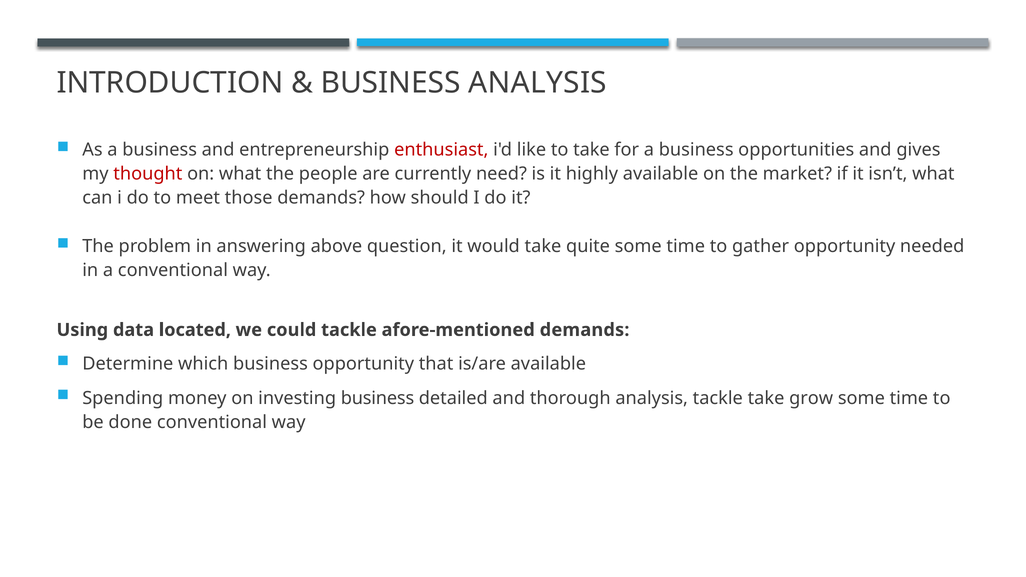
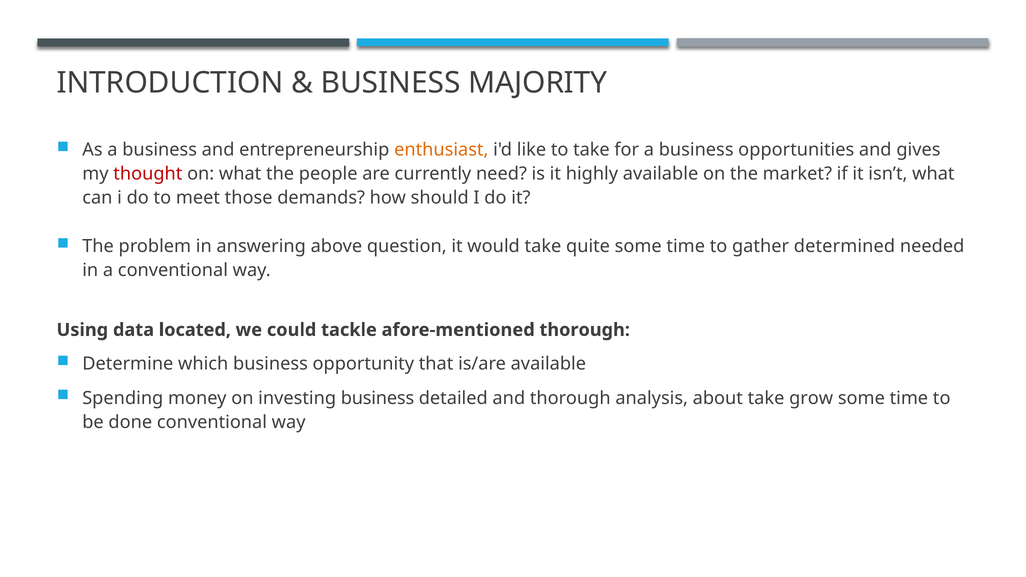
BUSINESS ANALYSIS: ANALYSIS -> MAJORITY (538, 83)
enthusiast colour: red -> orange (441, 150)
gather opportunity: opportunity -> determined (845, 246)
afore-mentioned demands: demands -> thorough (585, 330)
analysis tackle: tackle -> about (718, 398)
